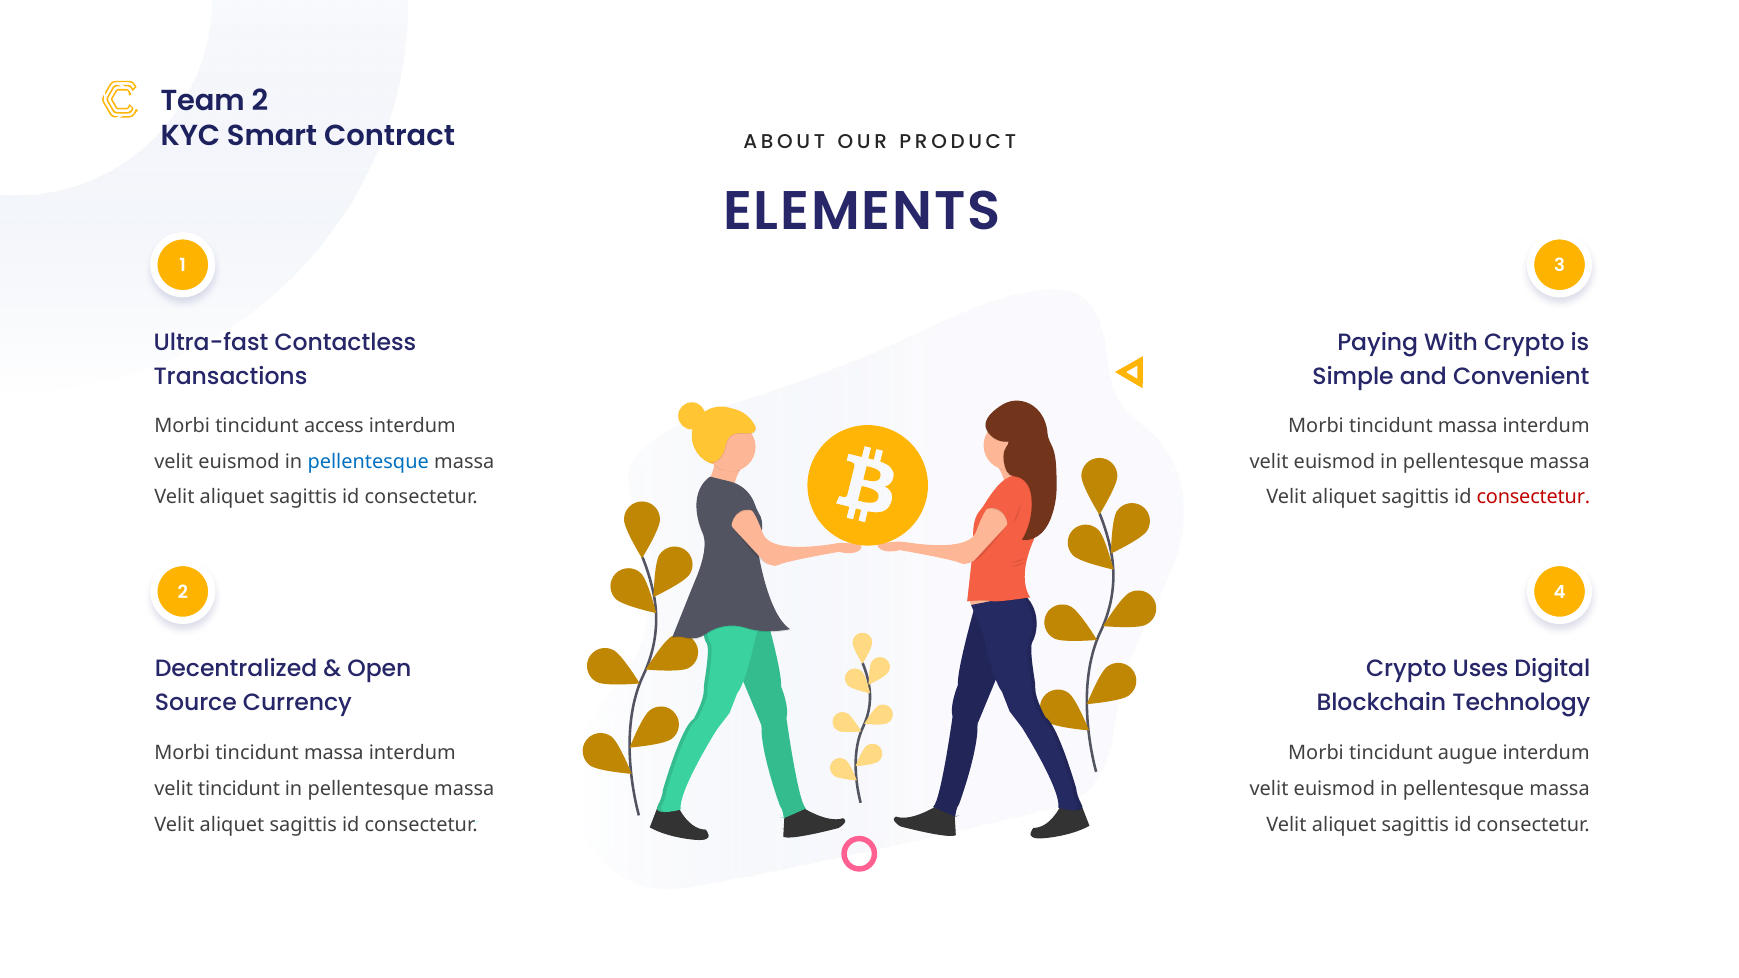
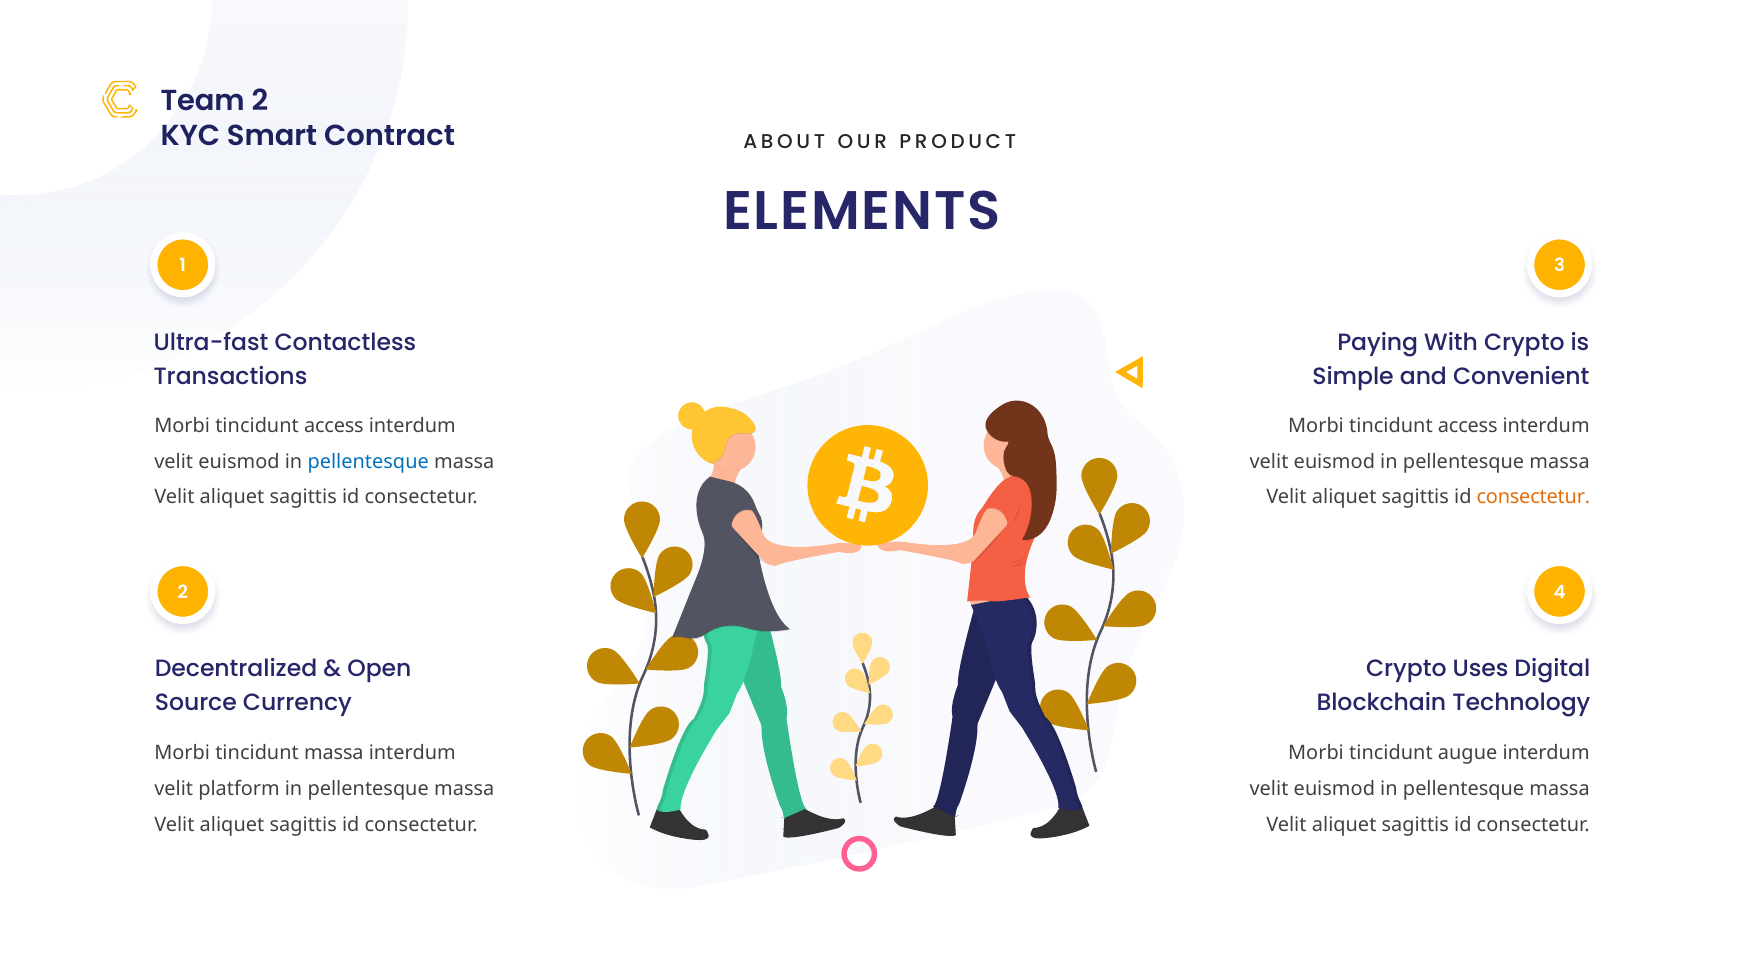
massa: massa -> access (1468, 426)
consectetur colour: red -> orange (1533, 497)
velit tincidunt: tincidunt -> platform (239, 789)
